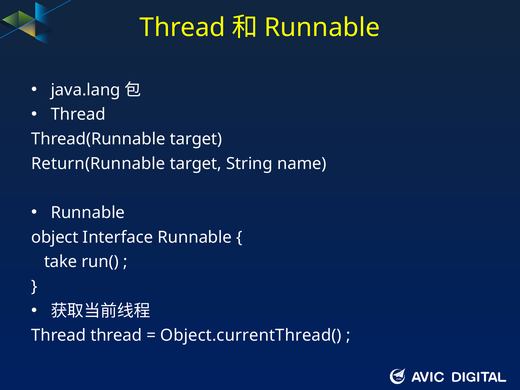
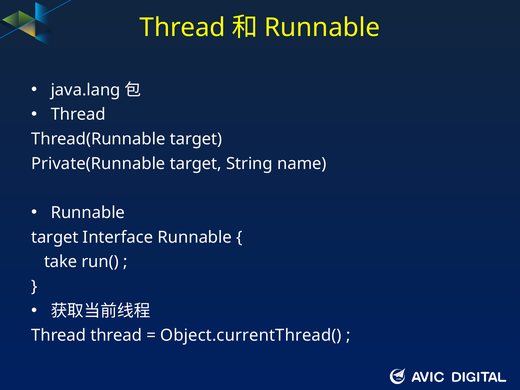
Return(Runnable: Return(Runnable -> Private(Runnable (98, 164)
object: object -> target (55, 237)
